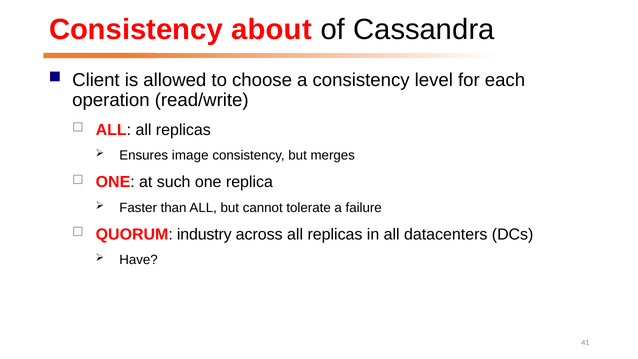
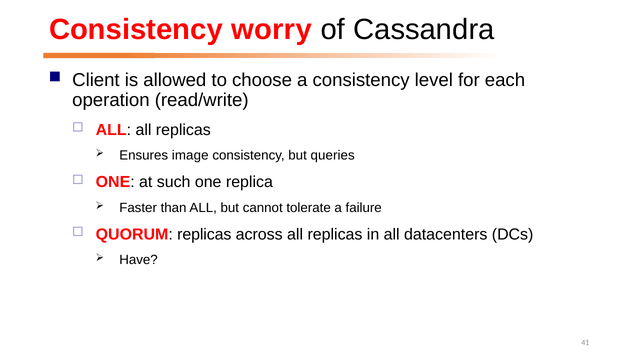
about: about -> worry (271, 29)
merges: merges -> queries (333, 155)
QUORUM industry: industry -> replicas (204, 234)
